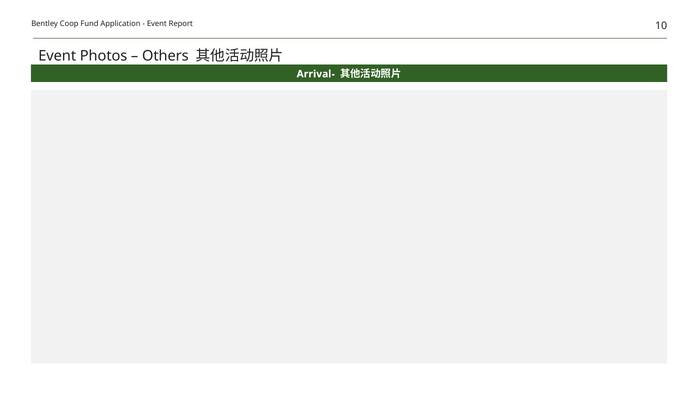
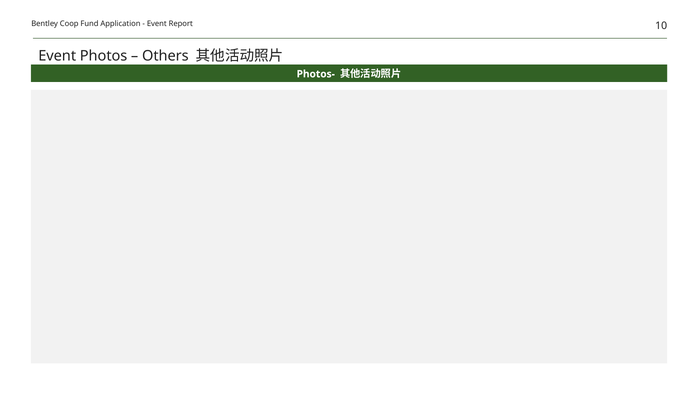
Arrival-: Arrival- -> Photos- (316, 74)
